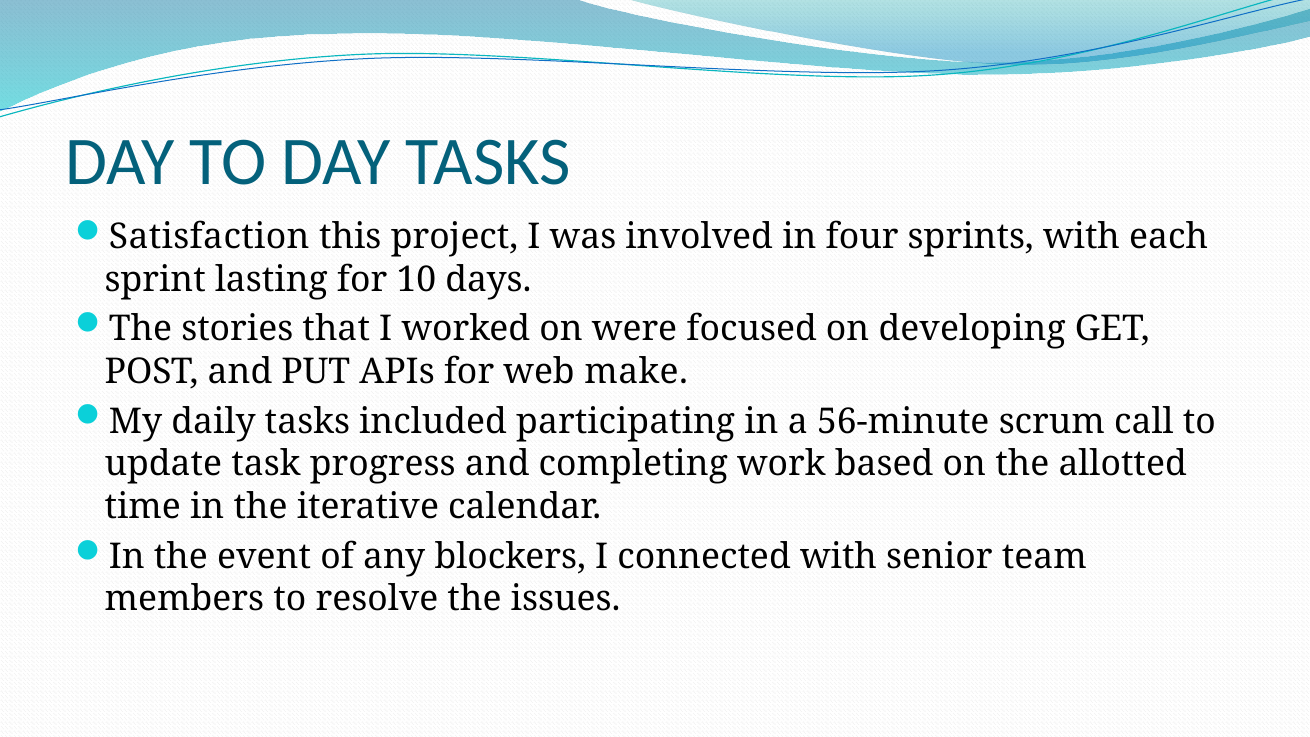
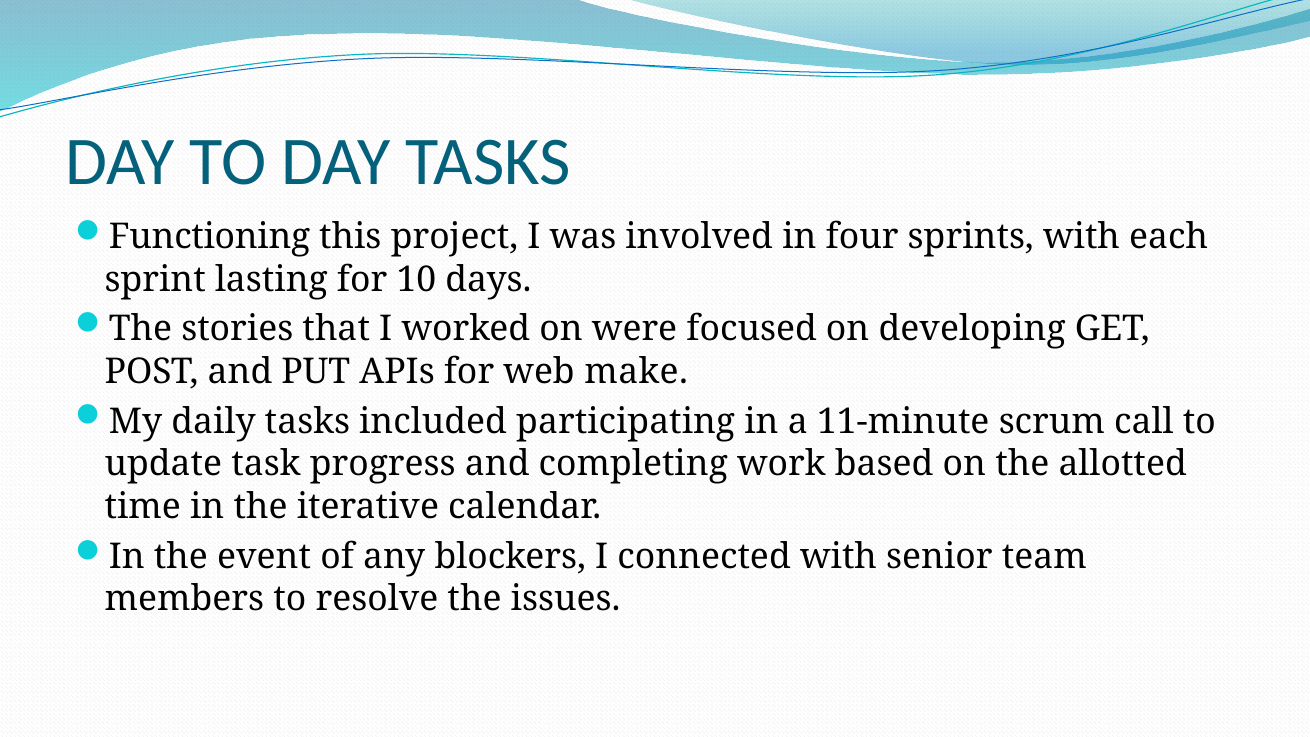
Satisfaction: Satisfaction -> Functioning (210, 237)
56-minute: 56-minute -> 11-minute (903, 421)
